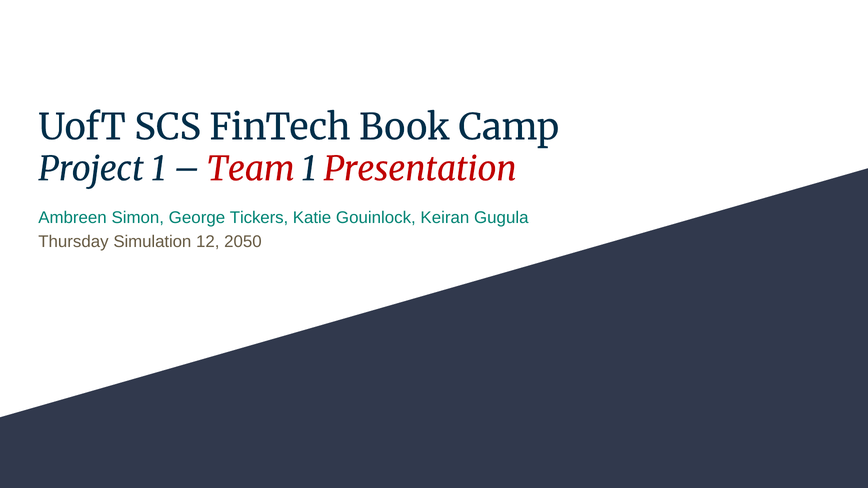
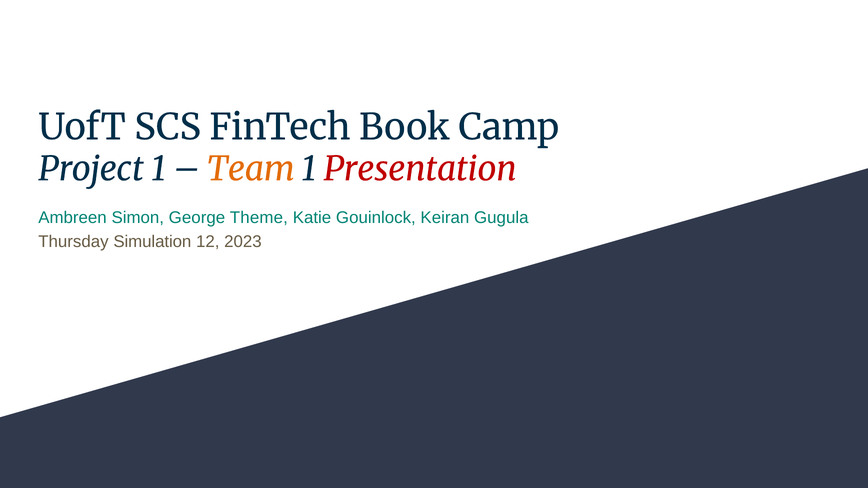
Team colour: red -> orange (251, 169)
Tickers: Tickers -> Theme (259, 218)
2050: 2050 -> 2023 (243, 242)
